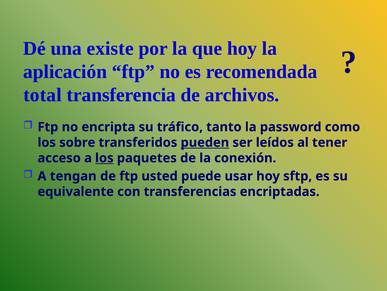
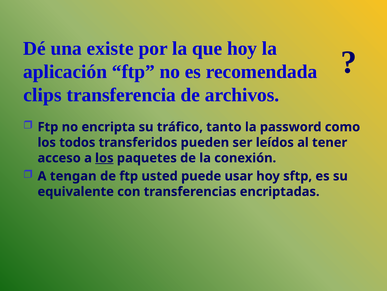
total: total -> clips (42, 95)
sobre: sobre -> todos (77, 142)
pueden underline: present -> none (205, 142)
